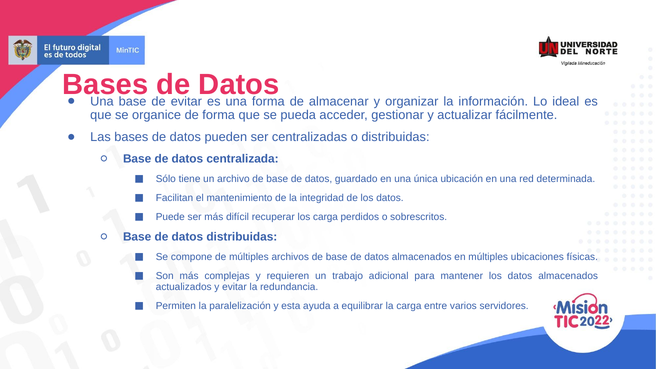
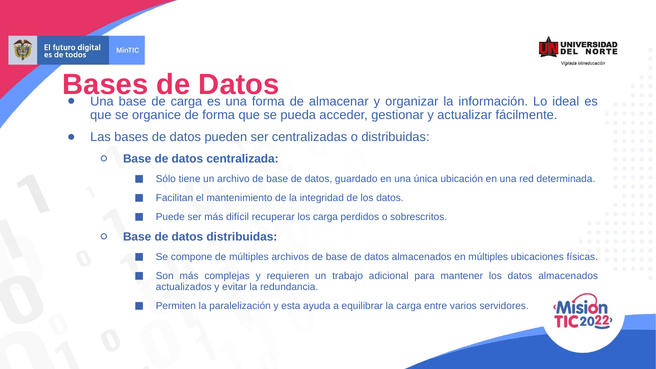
de evitar: evitar -> carga (186, 101)
